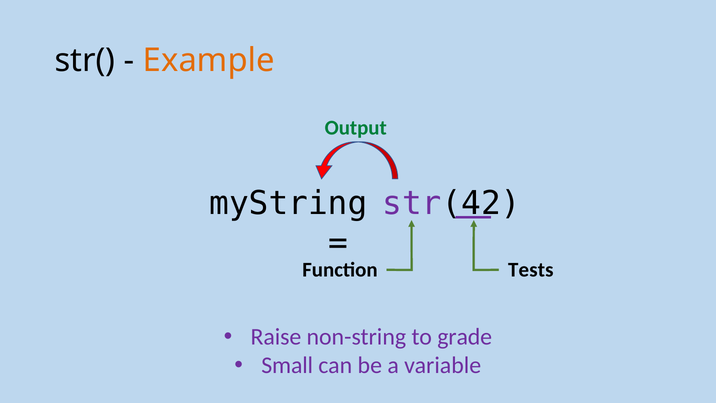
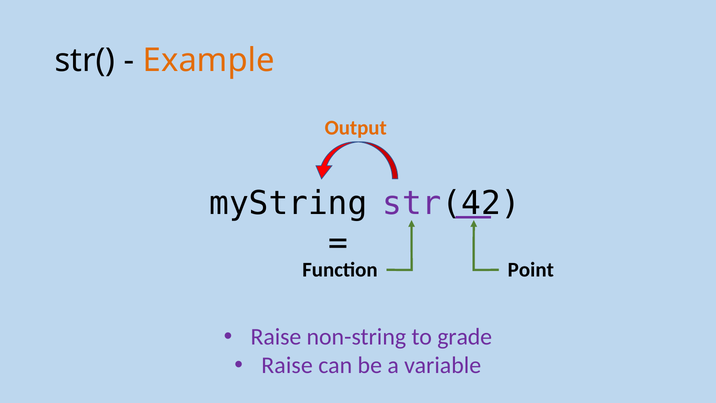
Output colour: green -> orange (356, 128)
Tests: Tests -> Point (531, 269)
Small: Small -> Raise (287, 365)
